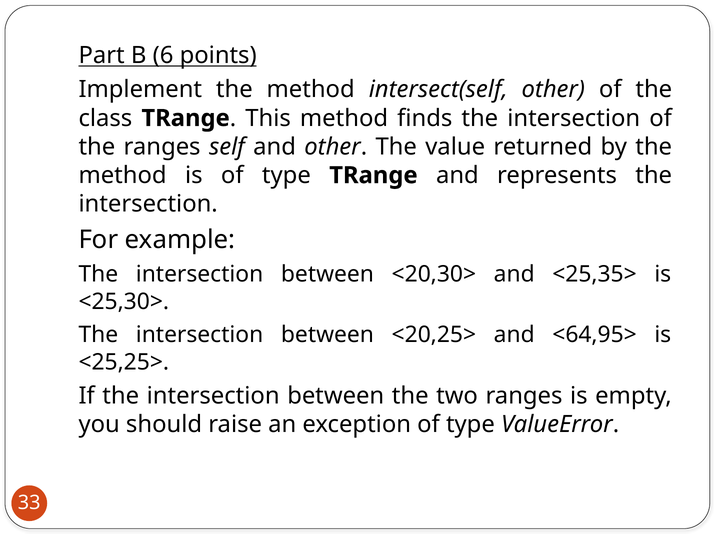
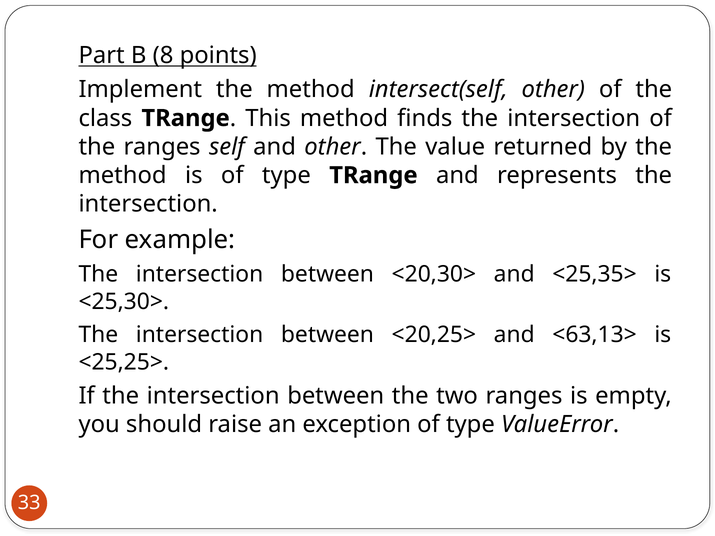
6: 6 -> 8 (163, 55)
<64,95>: <64,95> -> <63,13> (595, 335)
